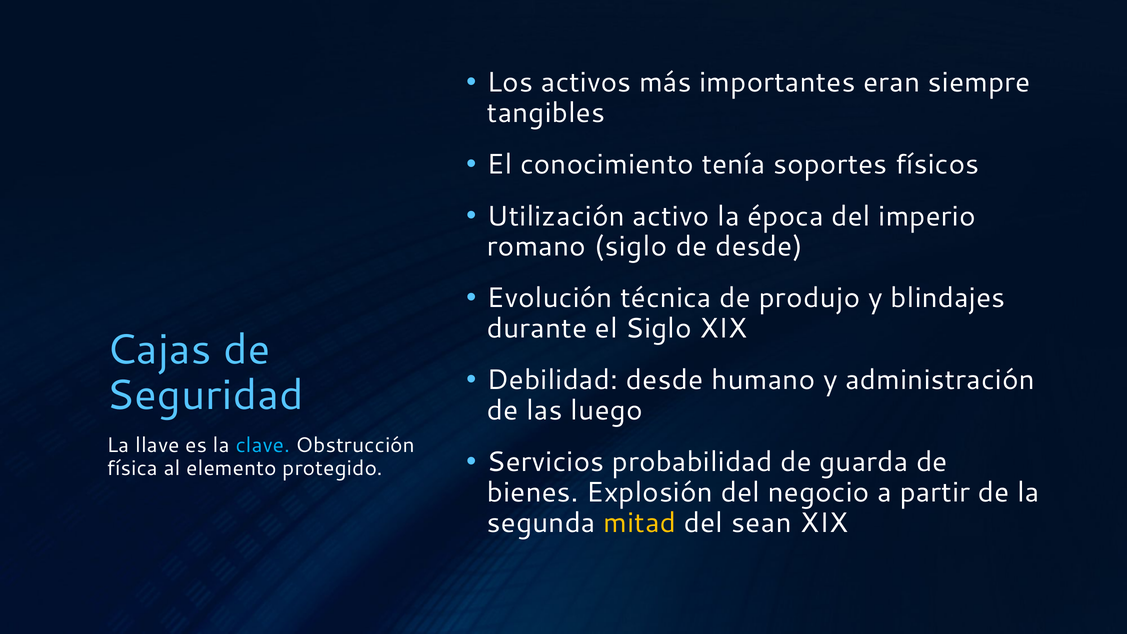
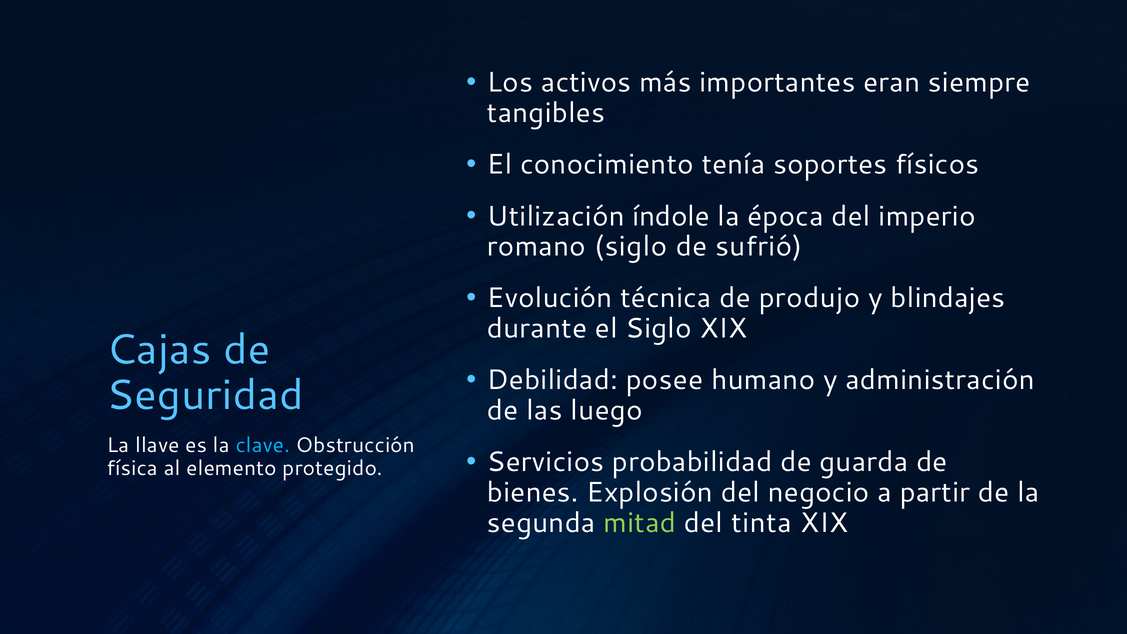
activo: activo -> índole (671, 216)
de desde: desde -> sufrió (759, 247)
Debilidad desde: desde -> posee (665, 380)
mitad colour: yellow -> light green (640, 523)
sean: sean -> tinta (761, 523)
